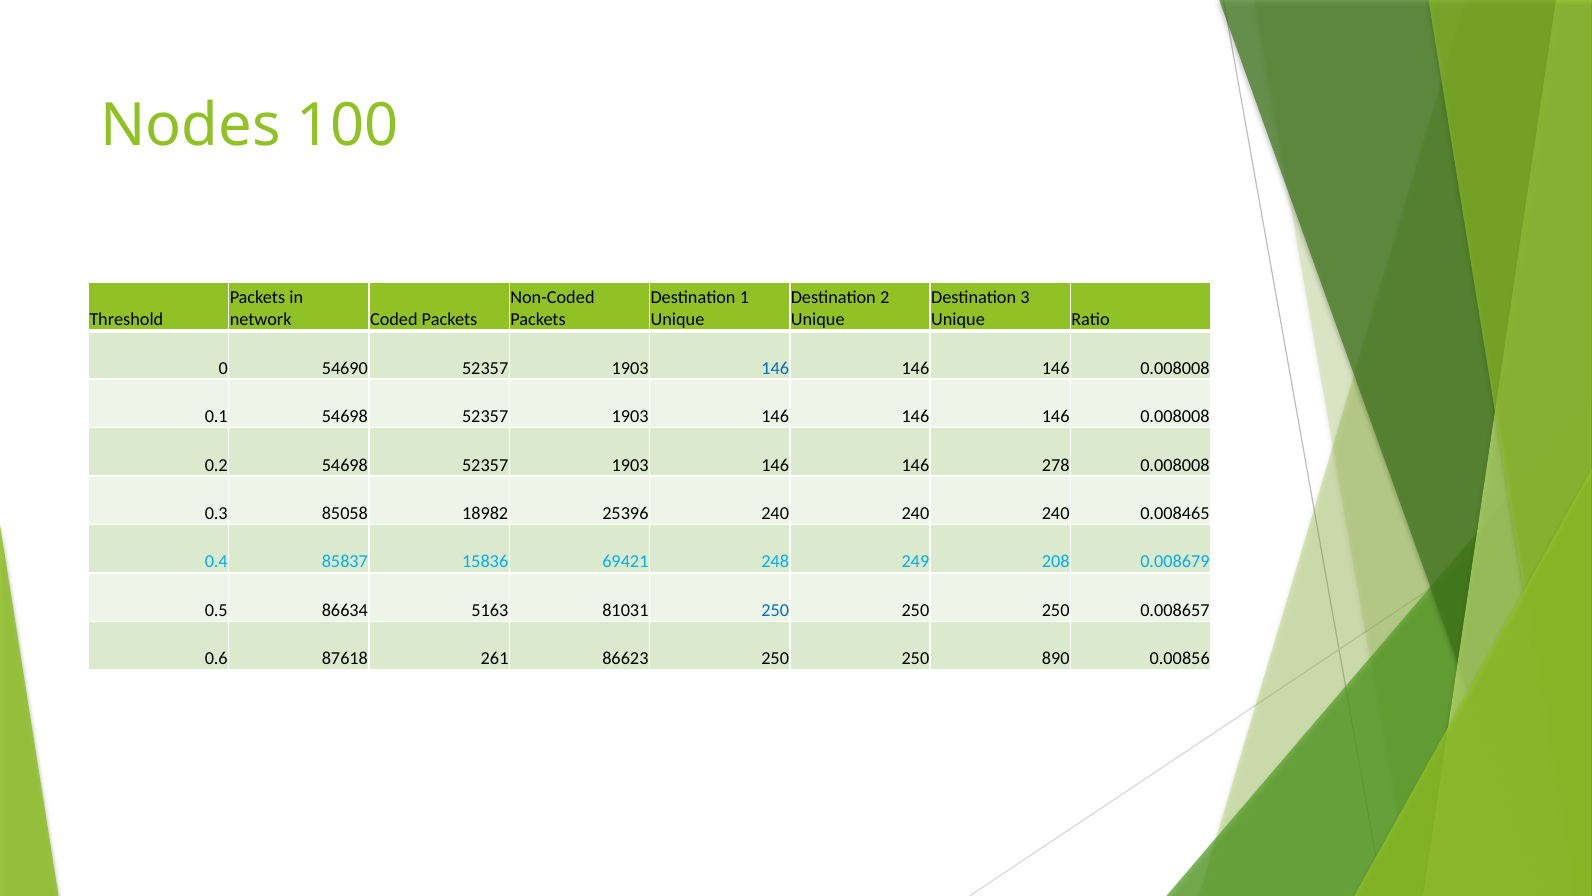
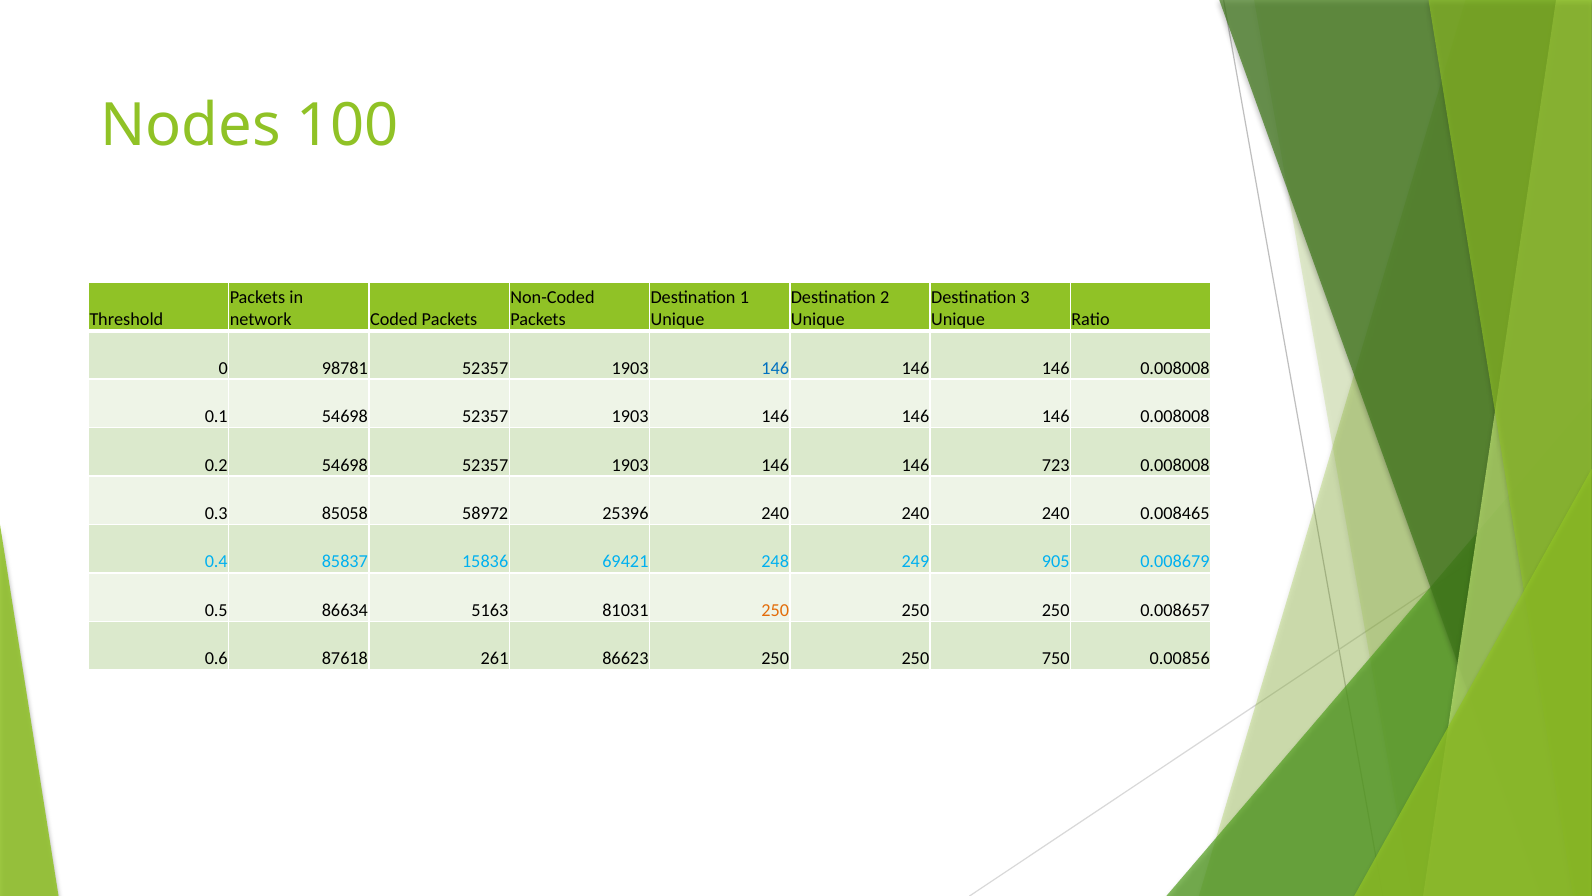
54690: 54690 -> 98781 (345, 368)
278: 278 -> 723 (1056, 465)
18982: 18982 -> 58972 (485, 513)
208: 208 -> 905 (1056, 562)
250 colour: blue -> orange (775, 610)
890: 890 -> 750 (1056, 658)
